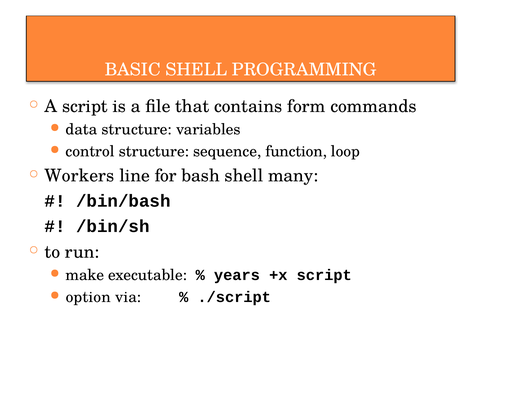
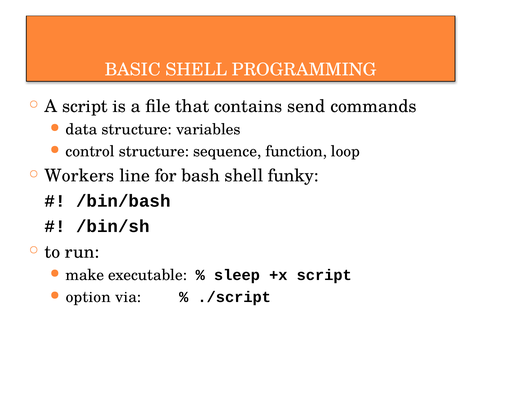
form: form -> send (306, 106)
many: many -> funky (293, 176)
years: years -> sleep (237, 275)
